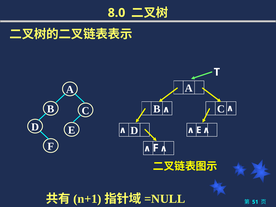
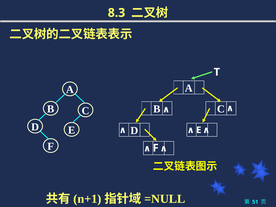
8.0: 8.0 -> 8.3 (117, 13)
